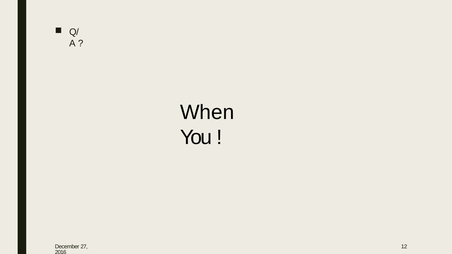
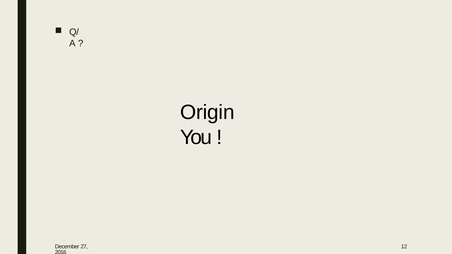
When: When -> Origin (207, 113)
